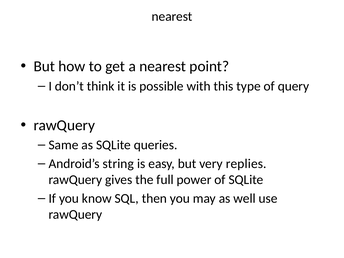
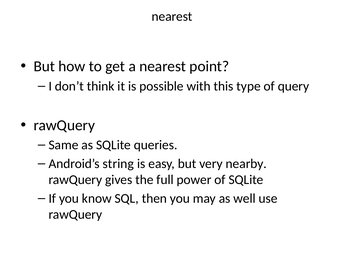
replies: replies -> nearby (246, 164)
